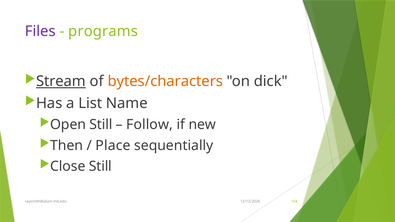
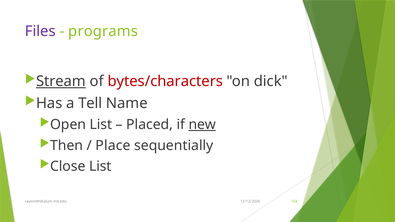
bytes/characters colour: orange -> red (165, 81)
List: List -> Tell (90, 103)
Open Still: Still -> List (101, 125)
Follow: Follow -> Placed (150, 125)
new underline: none -> present (202, 125)
Close Still: Still -> List (100, 166)
